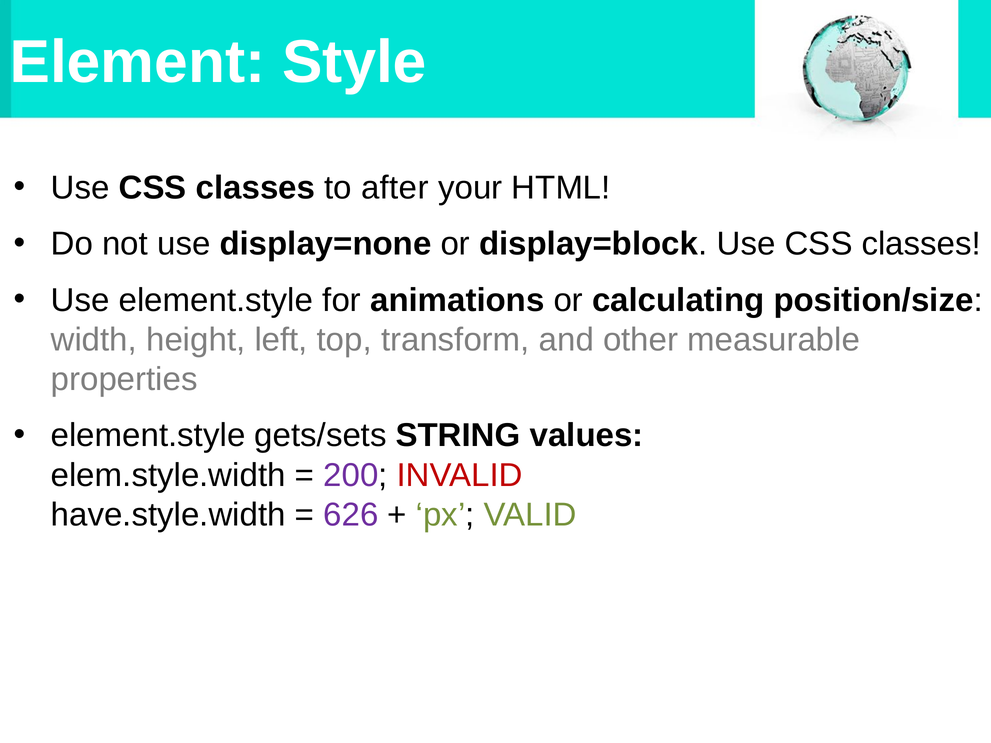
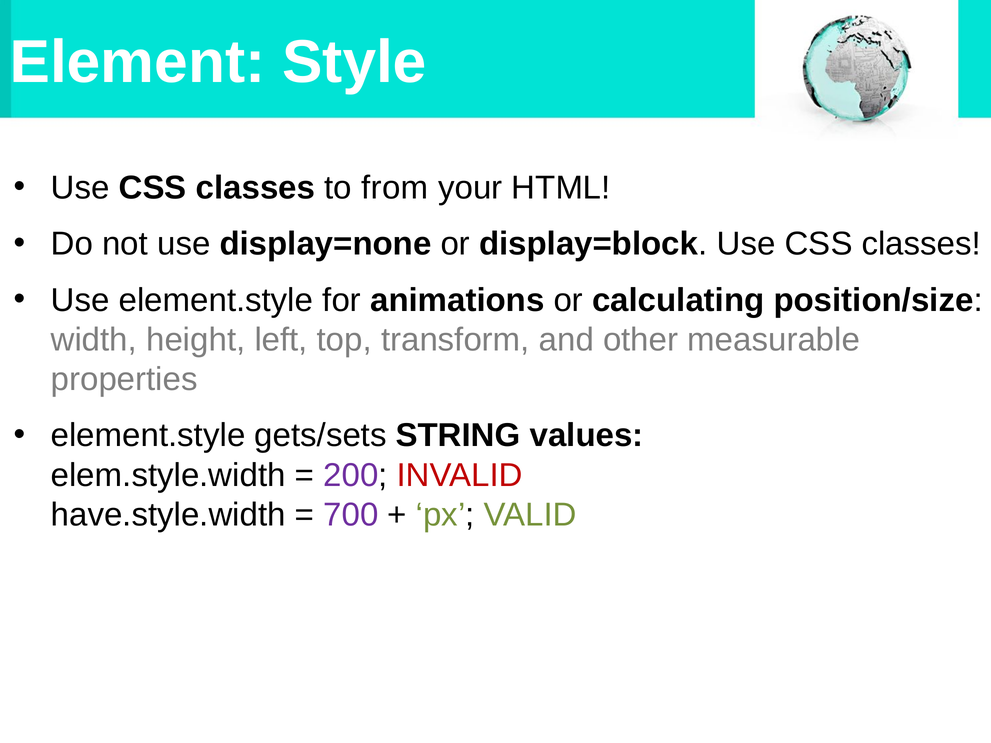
after: after -> from (395, 188)
626: 626 -> 700 (351, 515)
